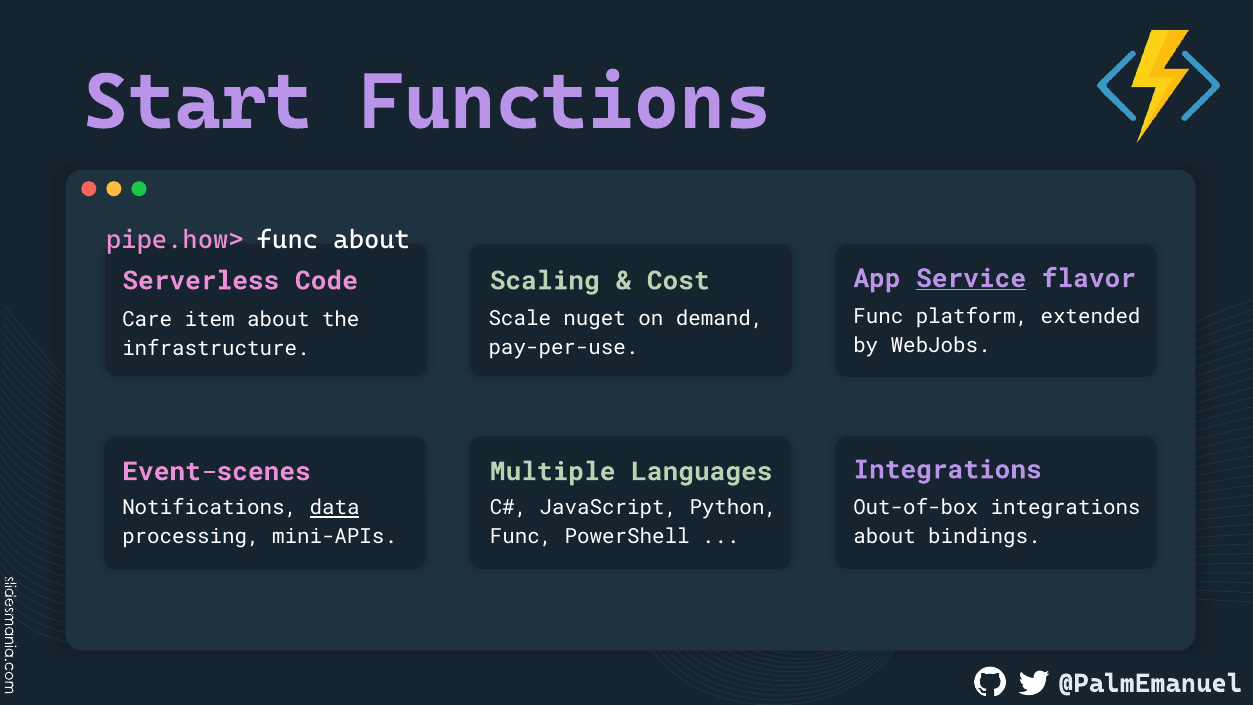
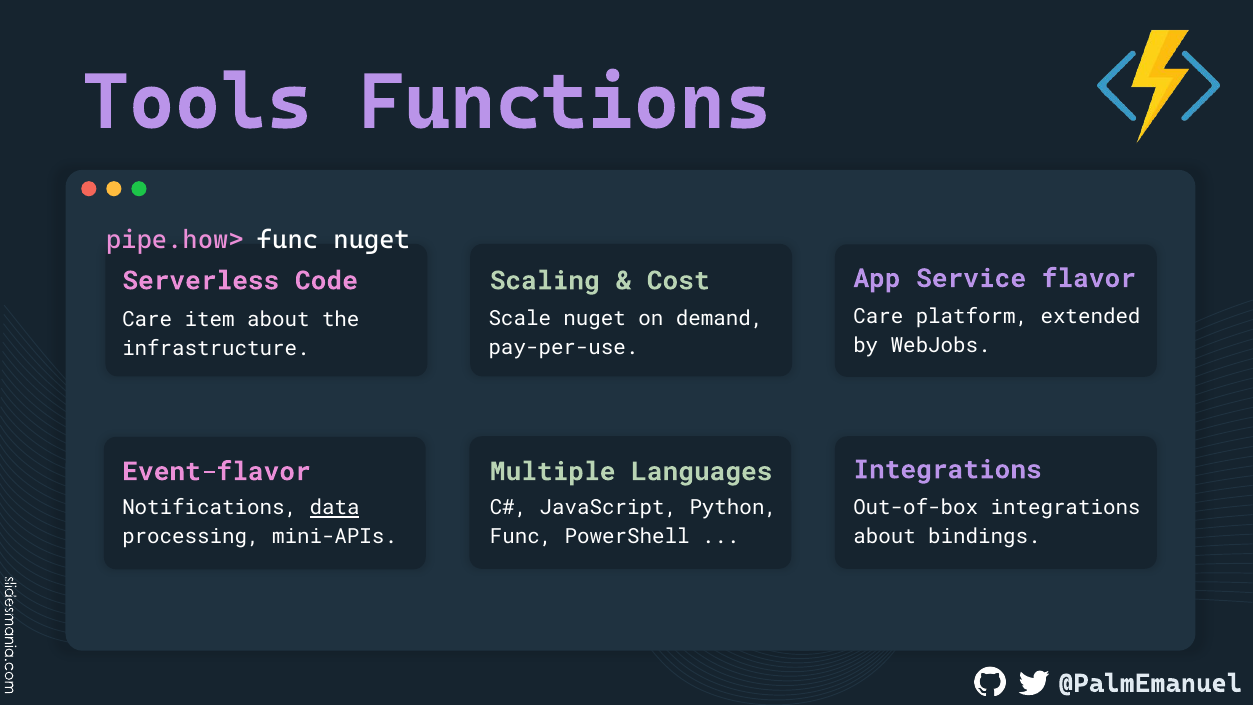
Start: Start -> Tools (198, 102)
func about: about -> nuget (372, 240)
Service underline: present -> none (971, 278)
Func: Func -> Care (878, 317)
Event-scenes: Event-scenes -> Event-flavor (217, 471)
